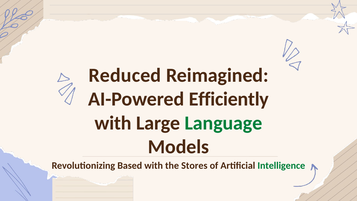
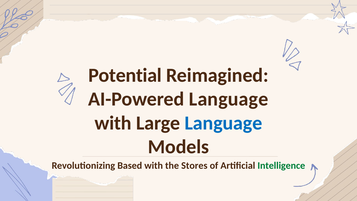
Reduced: Reduced -> Potential (125, 75)
AI-Powered Efficiently: Efficiently -> Language (229, 99)
Language colour: green -> blue (223, 123)
